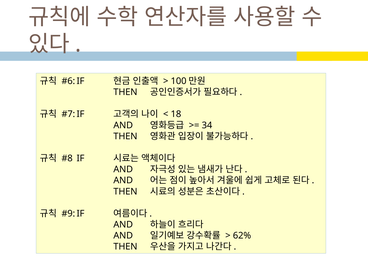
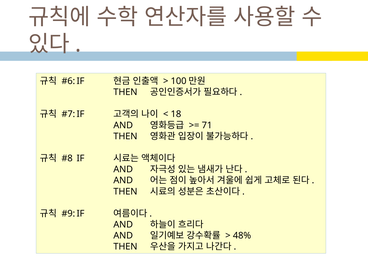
34: 34 -> 71 (207, 125)
62%: 62% -> 48% (242, 236)
